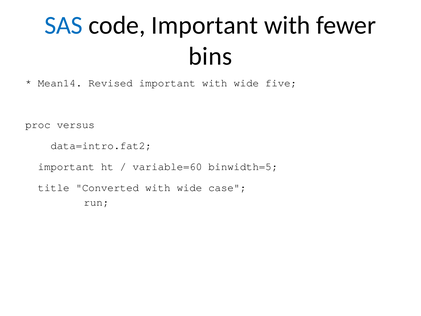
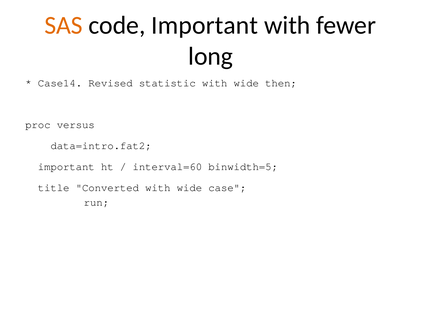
SAS colour: blue -> orange (64, 25)
bins: bins -> long (211, 56)
Mean14: Mean14 -> Case14 (60, 83)
Revised important: important -> statistic (167, 83)
five: five -> then (281, 83)
variable=60: variable=60 -> interval=60 (167, 167)
